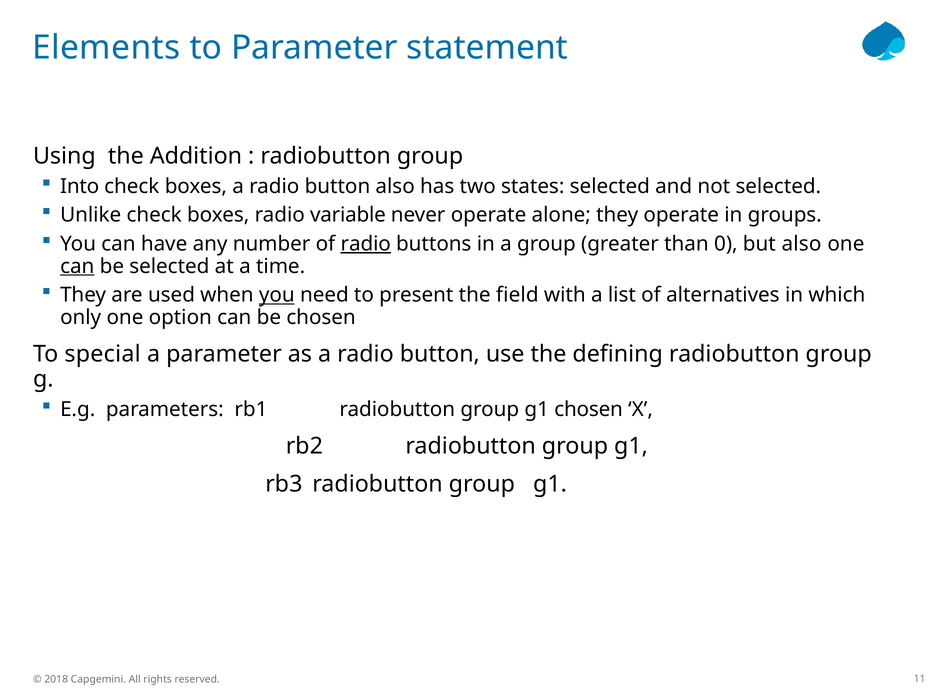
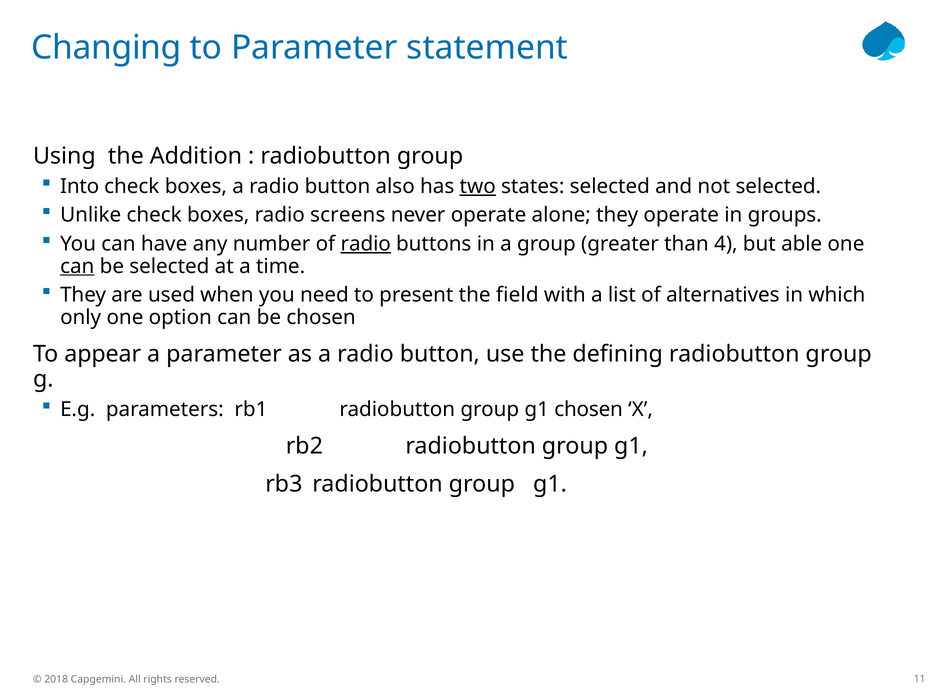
Elements: Elements -> Changing (107, 48)
two underline: none -> present (478, 186)
variable: variable -> screens (348, 215)
0: 0 -> 4 (726, 244)
but also: also -> able (802, 244)
you underline: present -> none (277, 295)
special: special -> appear (103, 354)
